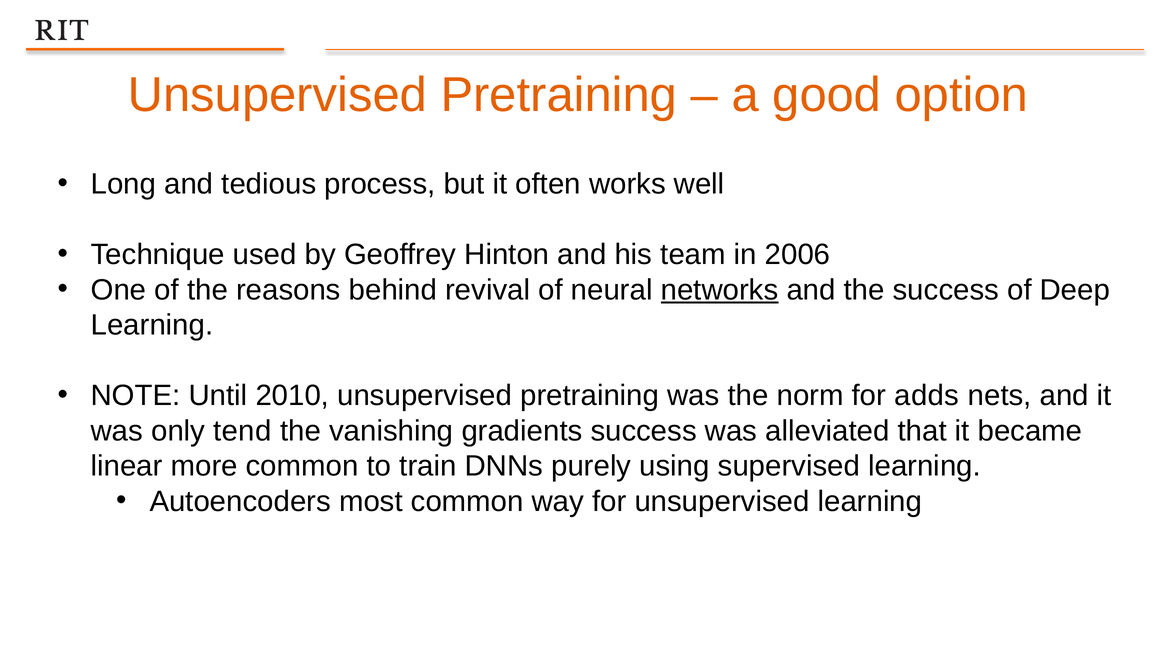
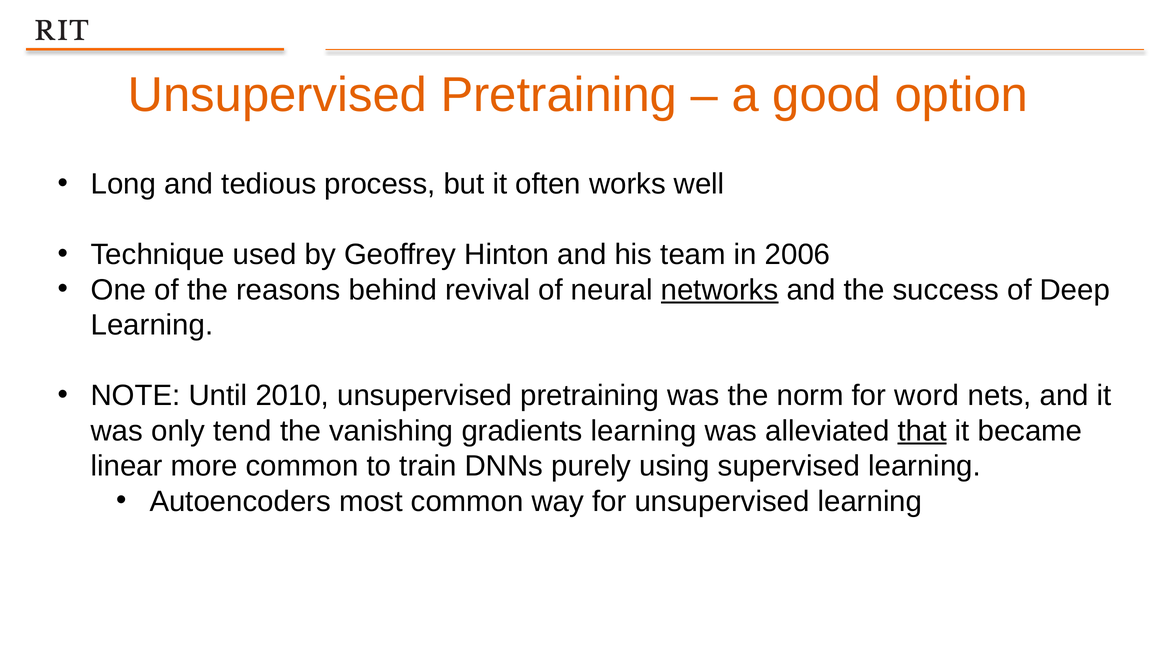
adds: adds -> word (927, 396)
gradients success: success -> learning (644, 431)
that underline: none -> present (922, 431)
